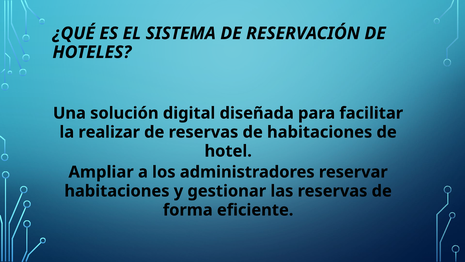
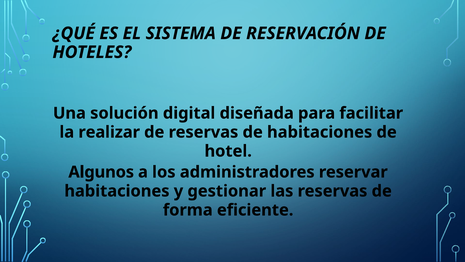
Ampliar: Ampliar -> Algunos (101, 172)
